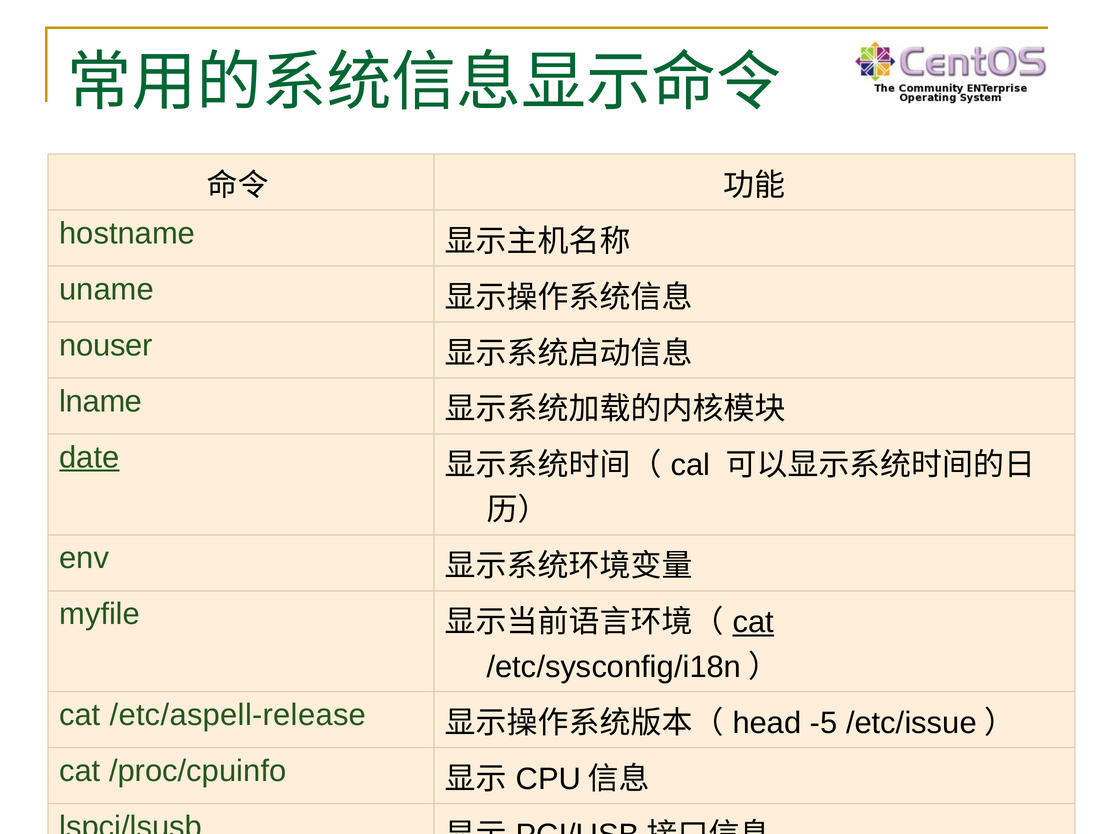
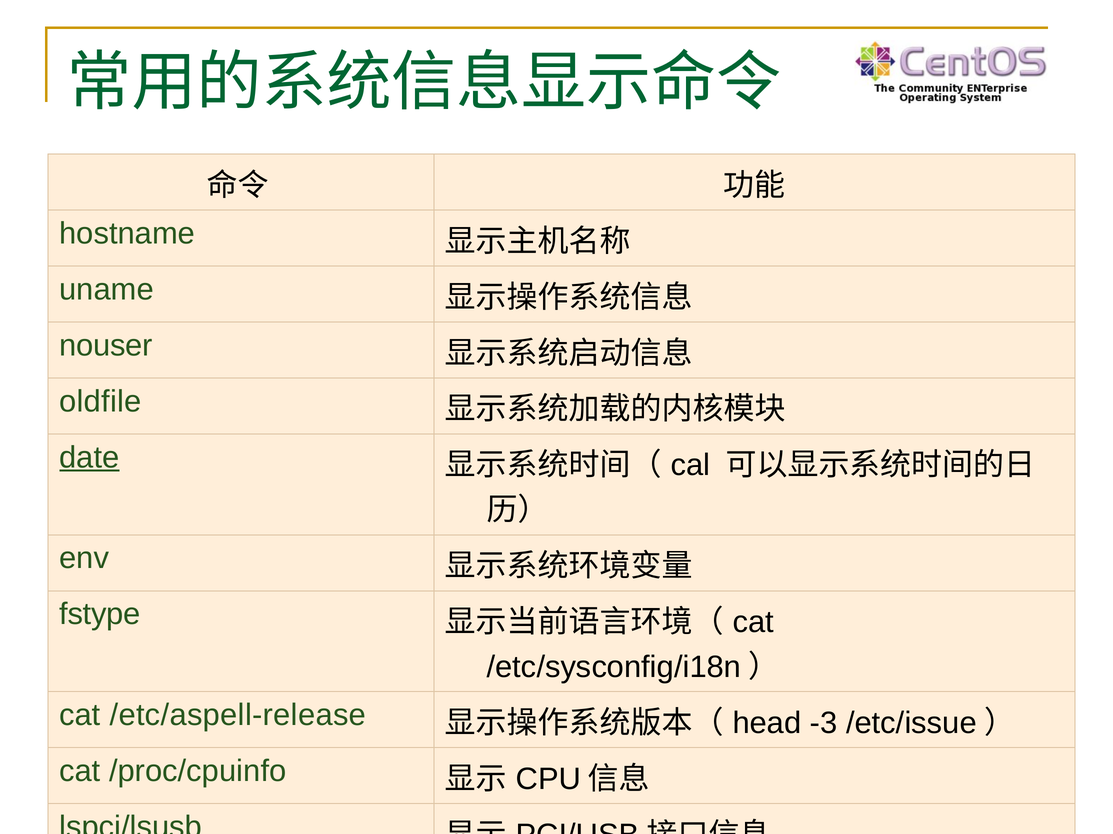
lname: lname -> oldfile (100, 402)
myfile: myfile -> fstype (100, 615)
cat underline: present -> none (753, 623)
-5: -5 -> -3 (824, 724)
